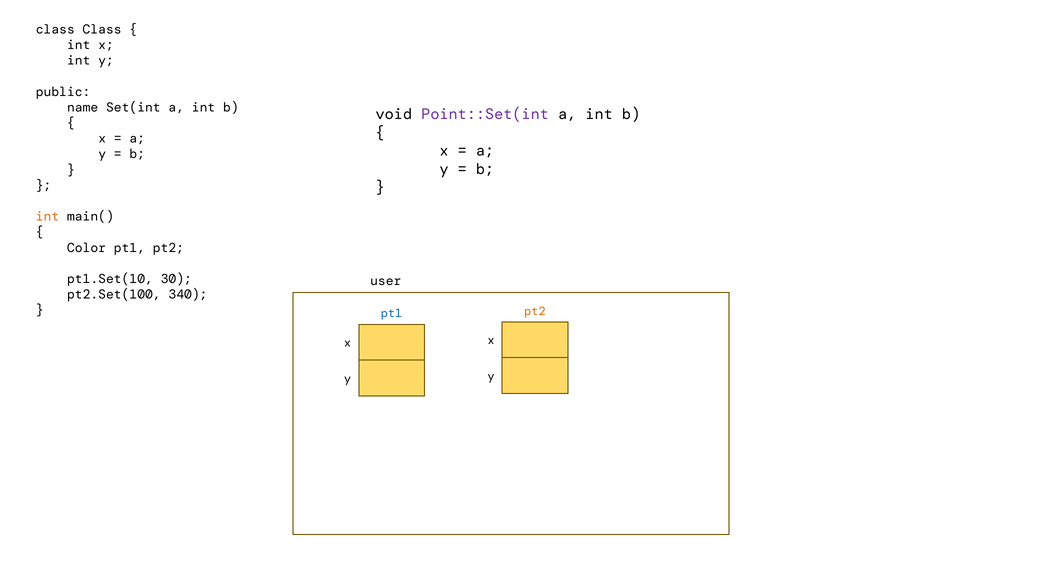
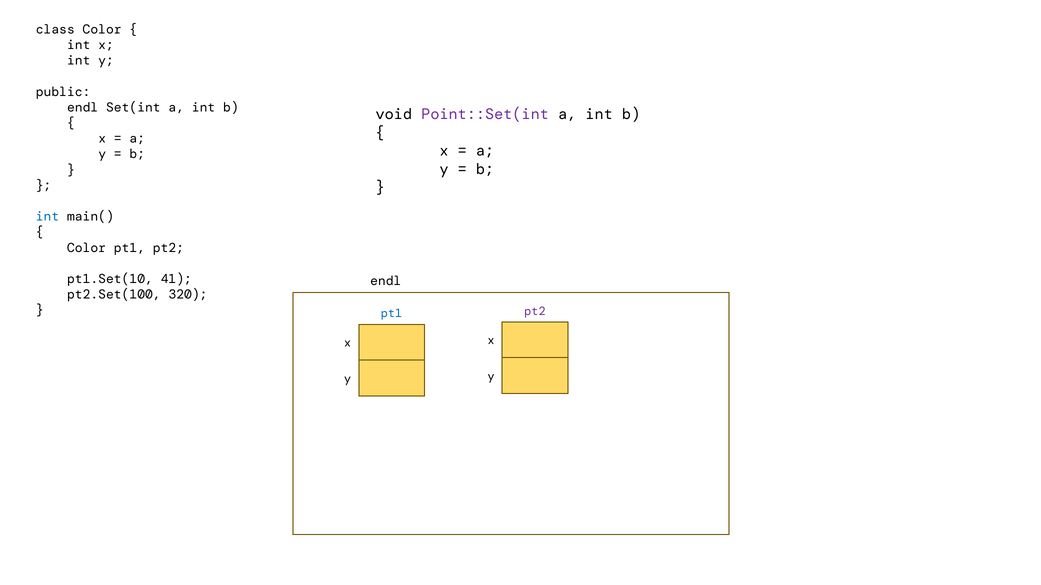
class Class: Class -> Color (102, 29)
name: name -> endl (83, 108)
int colour: orange -> blue (48, 217)
30: 30 -> 41 (176, 279)
user: user -> endl (386, 281)
340: 340 -> 320 (188, 295)
pt2 colour: orange -> purple (535, 311)
